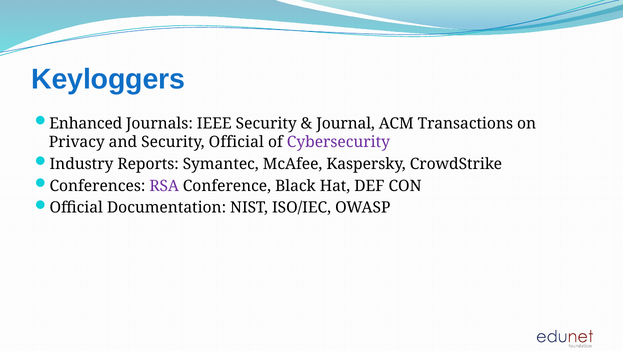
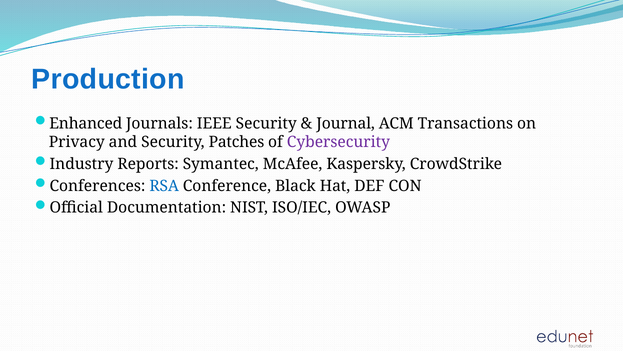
Keyloggers: Keyloggers -> Production (108, 79)
Security Official: Official -> Patches (236, 142)
RSA colour: purple -> blue (164, 186)
